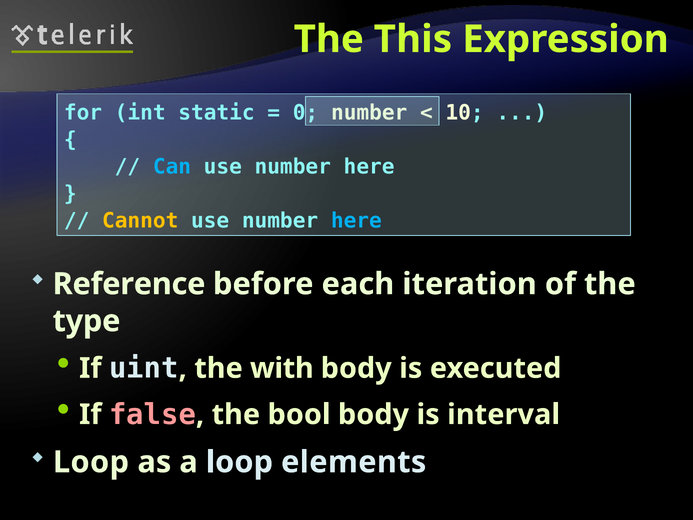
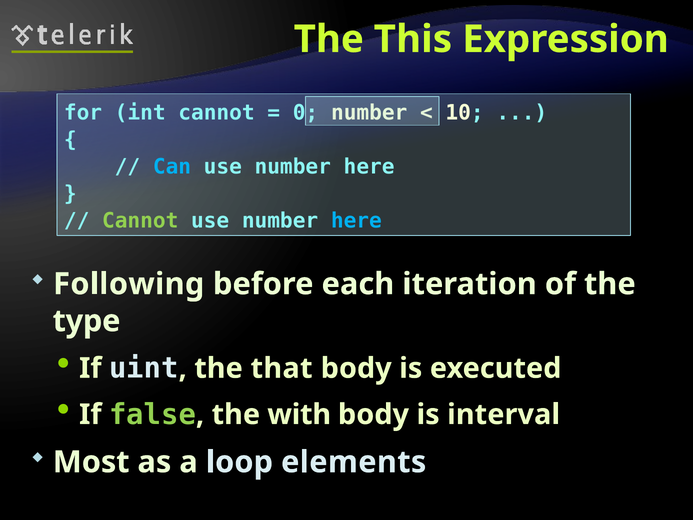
int static: static -> cannot (216, 113)
Cannot colour: yellow -> light green (140, 221)
Reference: Reference -> Following (129, 284)
with: with -> that (282, 368)
false colour: pink -> light green (152, 414)
bool: bool -> with (299, 414)
Loop: Loop -> Most (91, 462)
